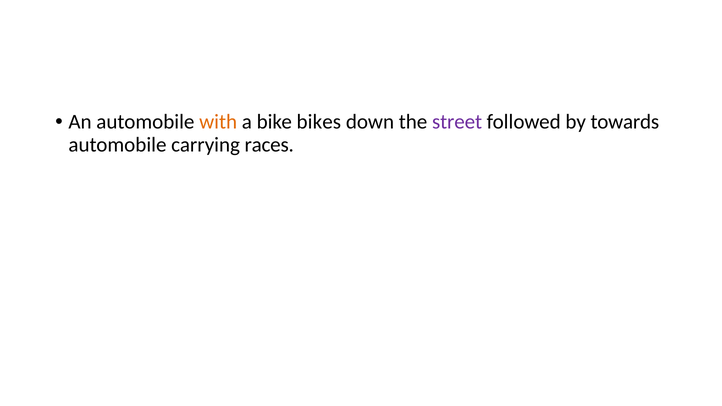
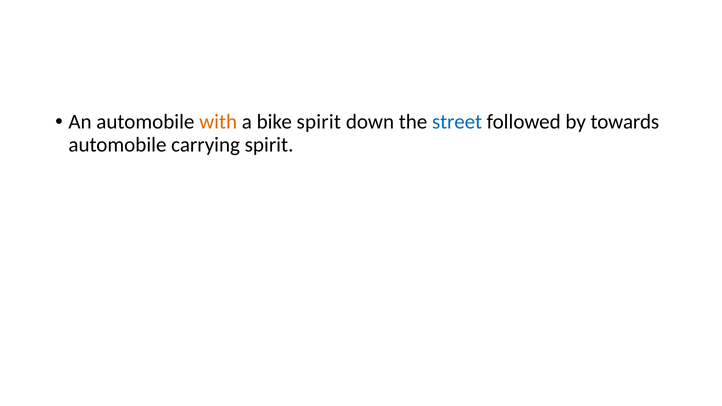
bike bikes: bikes -> spirit (319, 122)
street colour: purple -> blue (457, 122)
carrying races: races -> spirit (269, 145)
